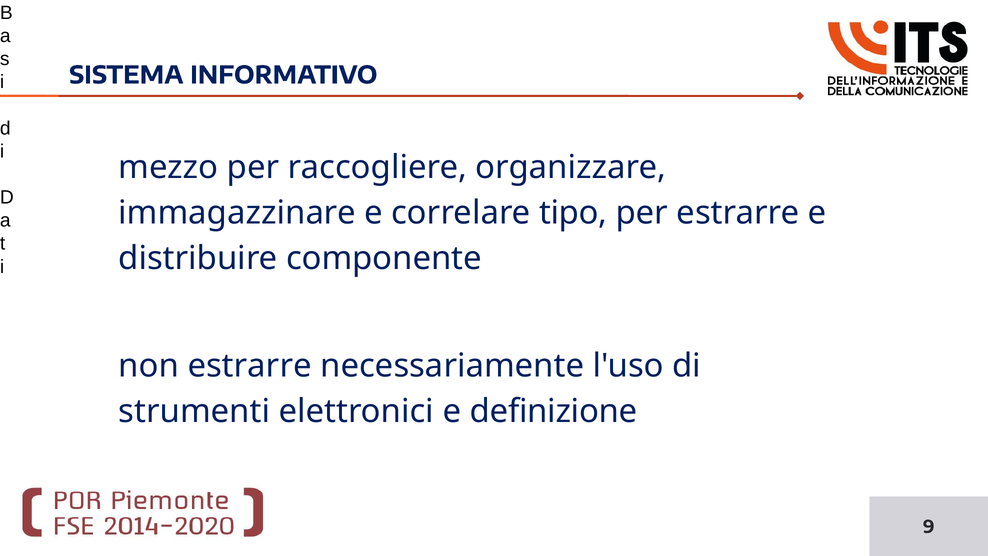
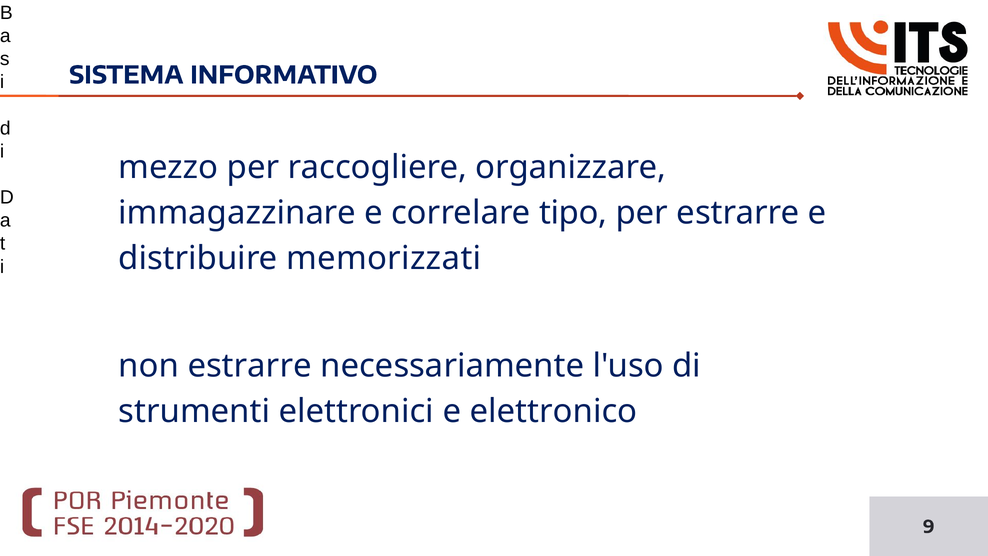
componente: componente -> memorizzati (384, 258)
definizione: definizione -> elettronico (554, 411)
